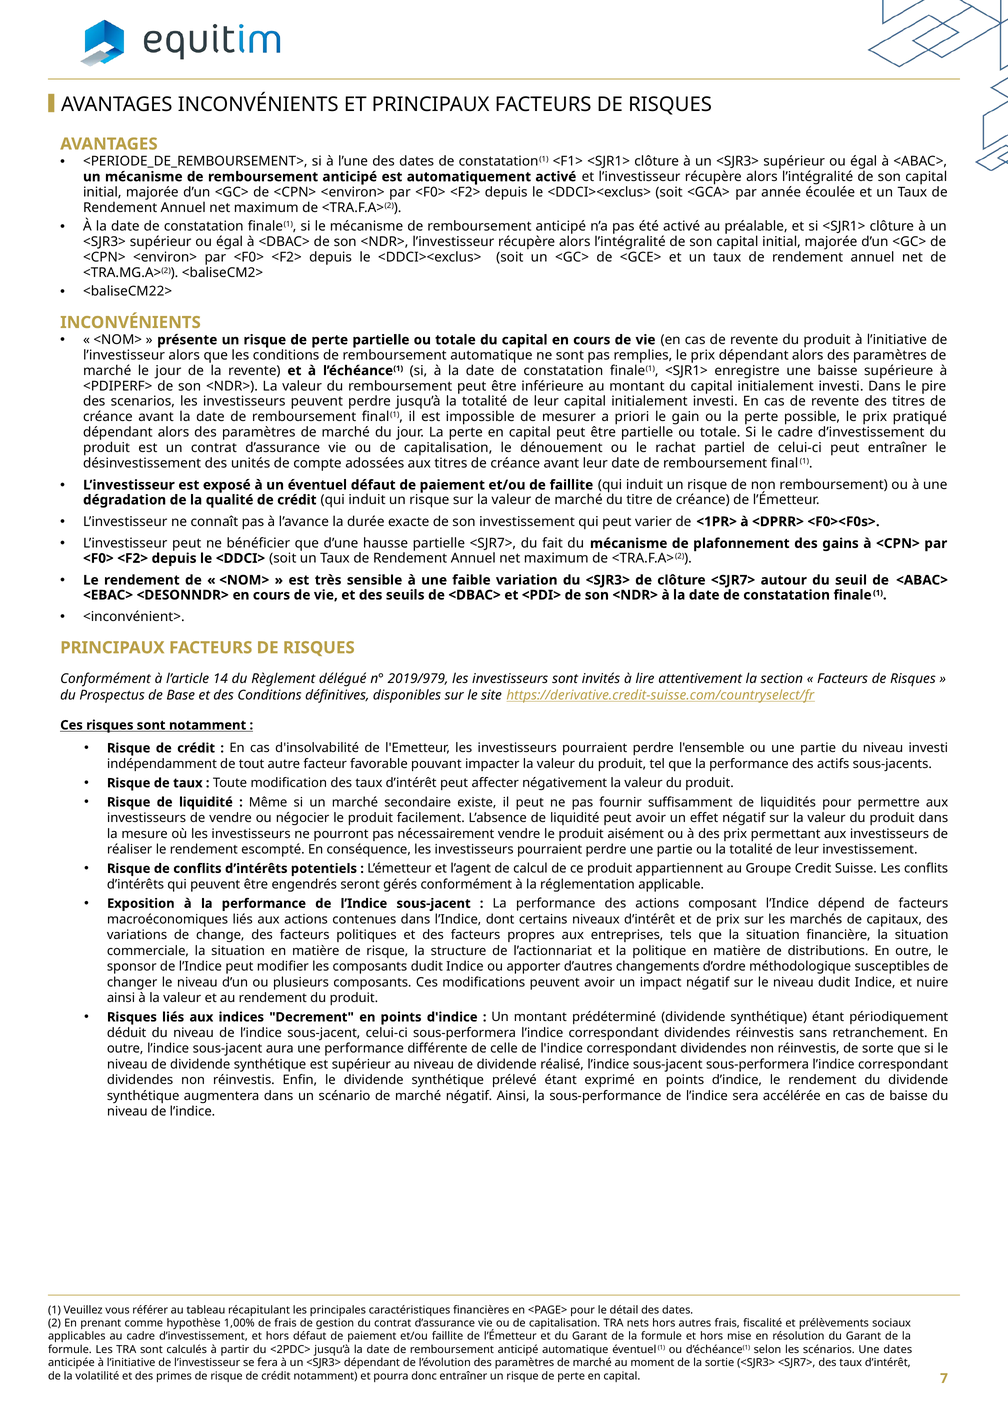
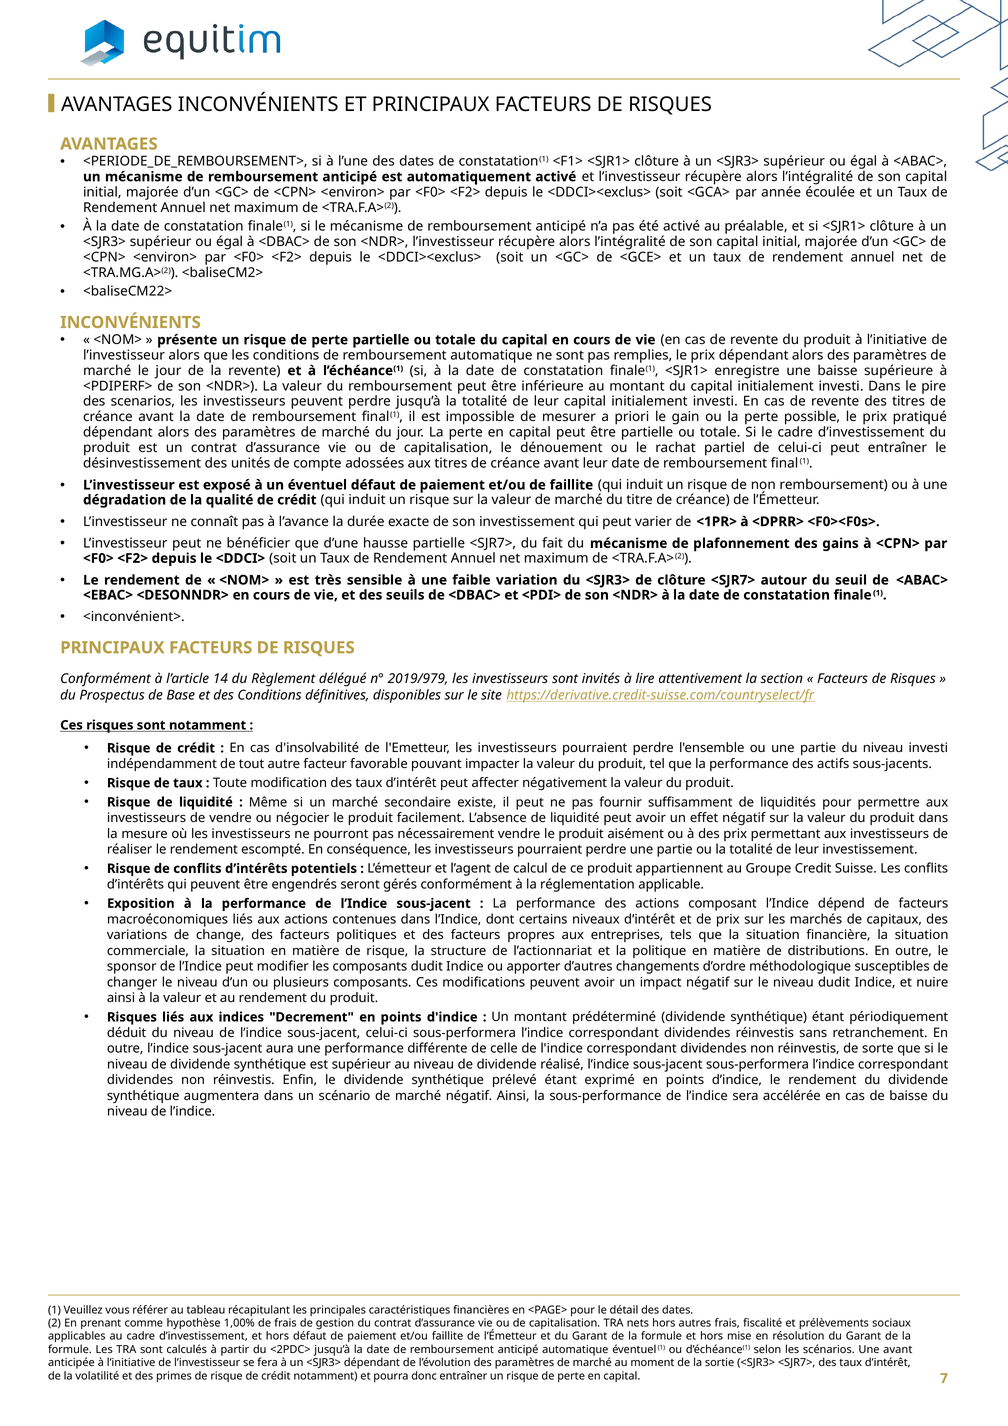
Une dates: dates -> avant (898, 1349)
